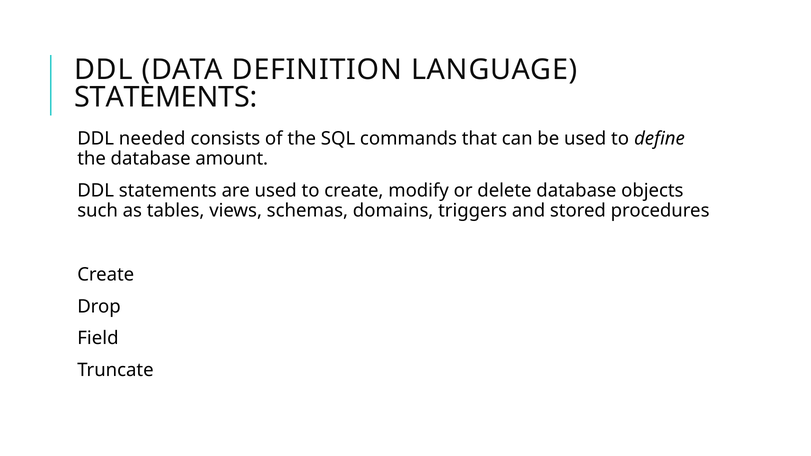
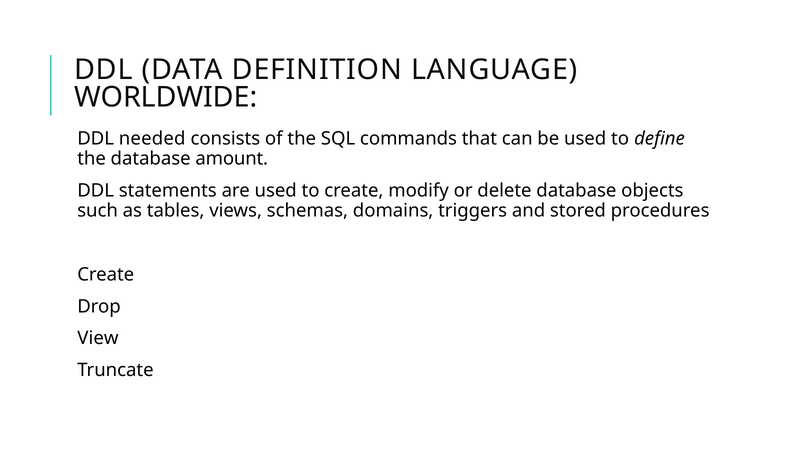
STATEMENTS: STATEMENTS -> WORLDWIDE (166, 97)
Field: Field -> View (98, 338)
